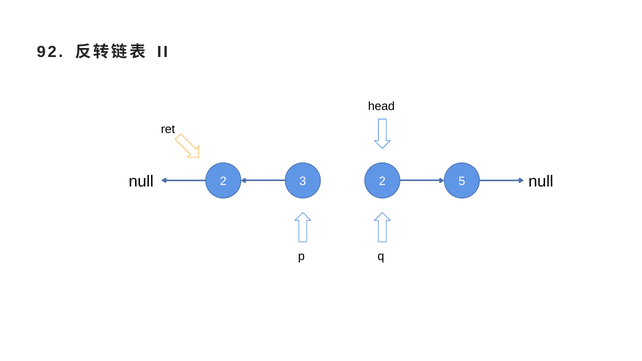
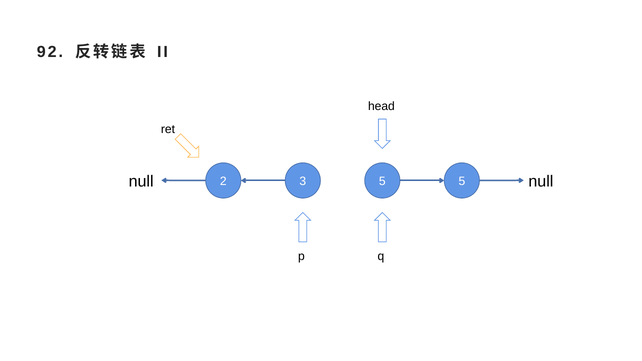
3 2: 2 -> 5 (382, 181)
